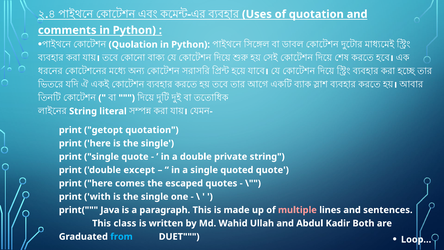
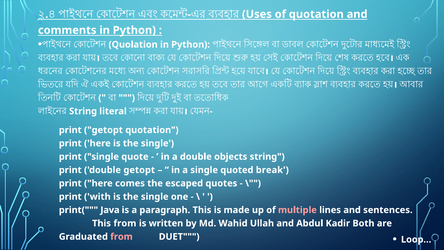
private: private -> objects (231, 157)
double except: except -> getopt (139, 170)
quoted quote: quote -> break (272, 170)
This class: class -> from (125, 223)
from colour: light blue -> pink (121, 236)
